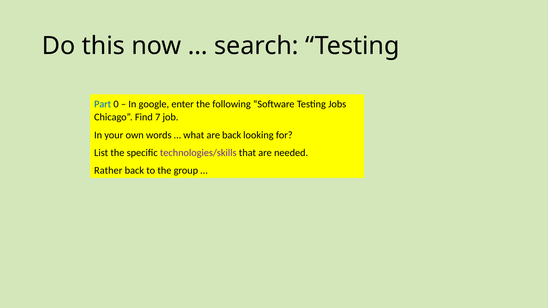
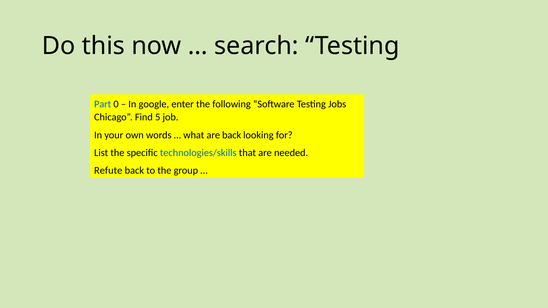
7: 7 -> 5 (158, 117)
technologies/skills colour: purple -> blue (198, 153)
Rather: Rather -> Refute (108, 171)
